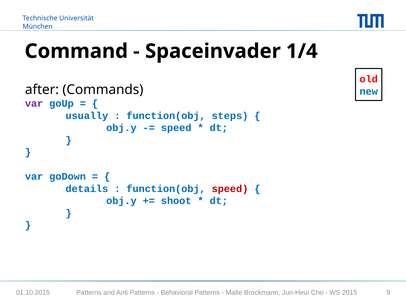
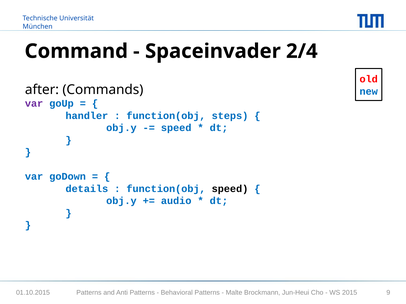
1/4: 1/4 -> 2/4 (302, 51)
usually: usually -> handler (87, 116)
speed colour: red -> black (230, 189)
shoot: shoot -> audio (176, 201)
